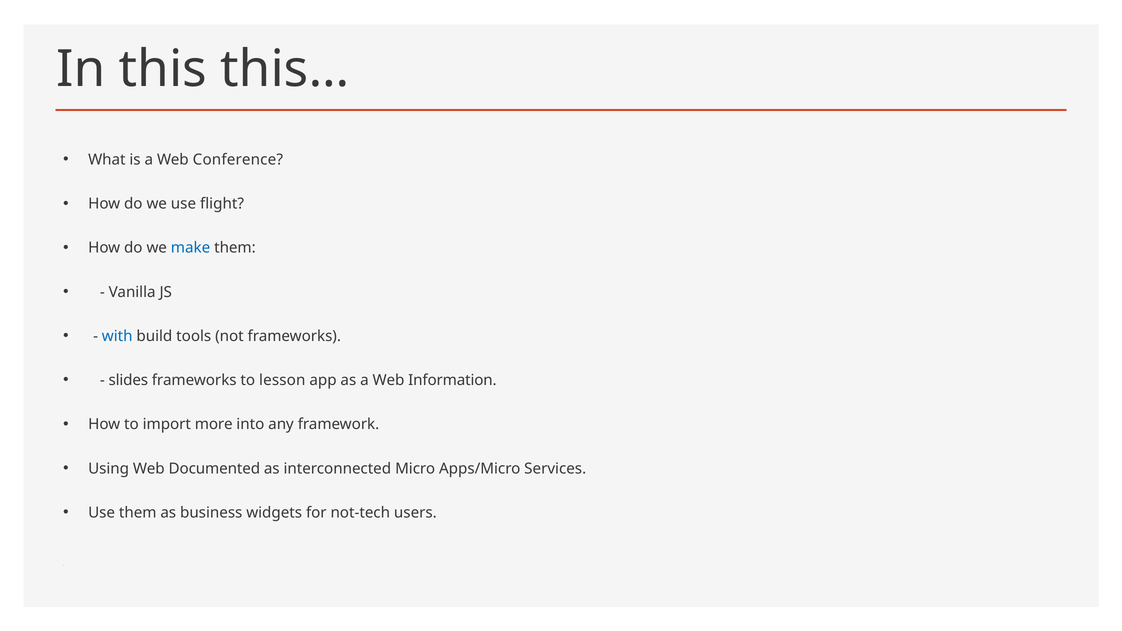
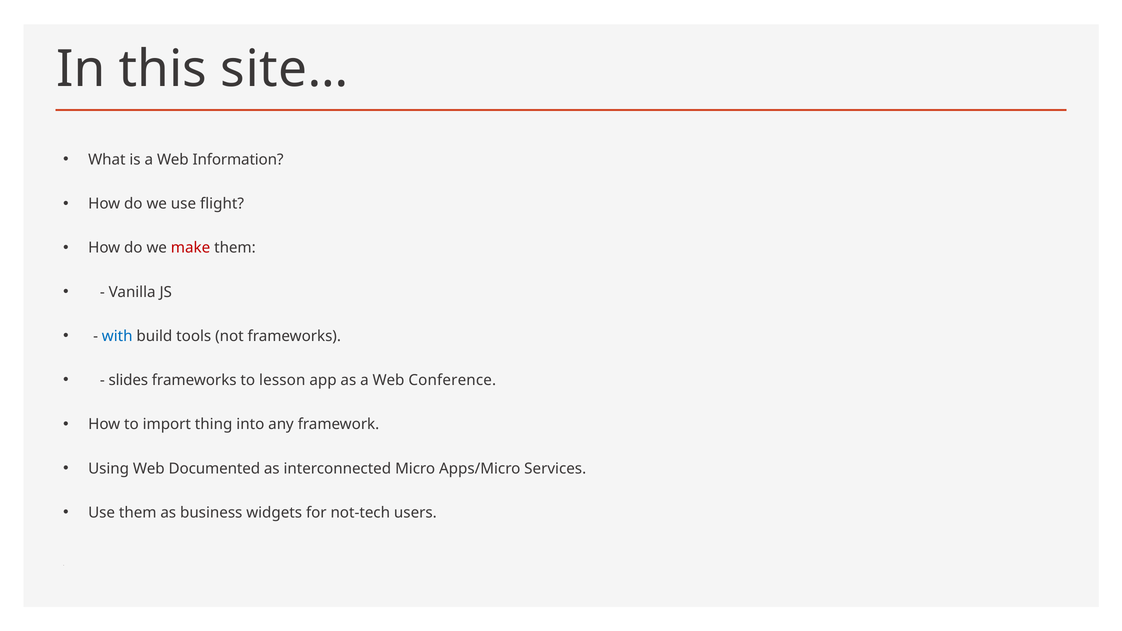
this…: this… -> site… (285, 69)
Conference: Conference -> Information (238, 160)
make colour: blue -> red (191, 248)
Information: Information -> Conference (452, 380)
more: more -> thing (214, 425)
